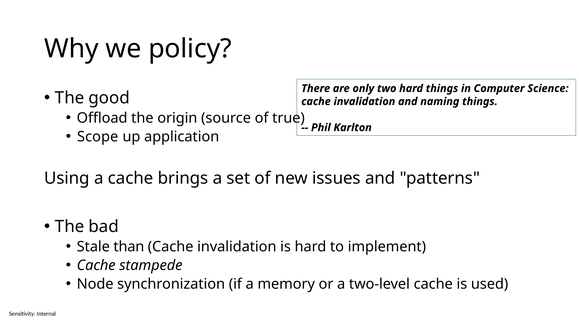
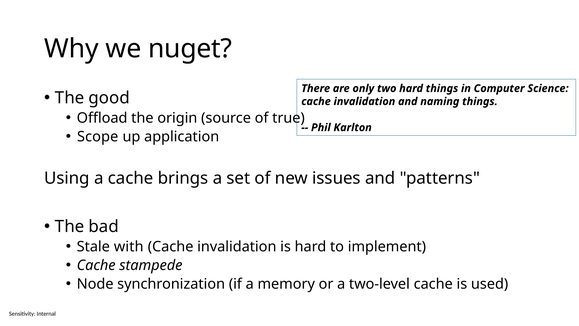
policy: policy -> nuget (190, 49)
than: than -> with (129, 246)
